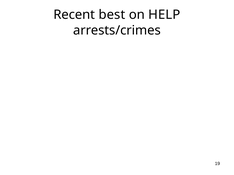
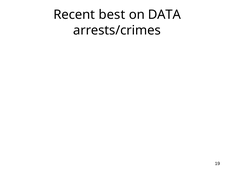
HELP: HELP -> DATA (164, 15)
